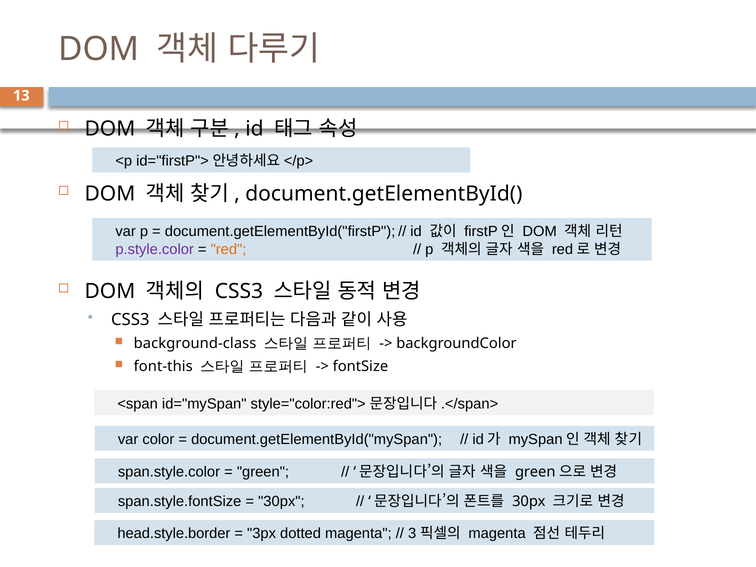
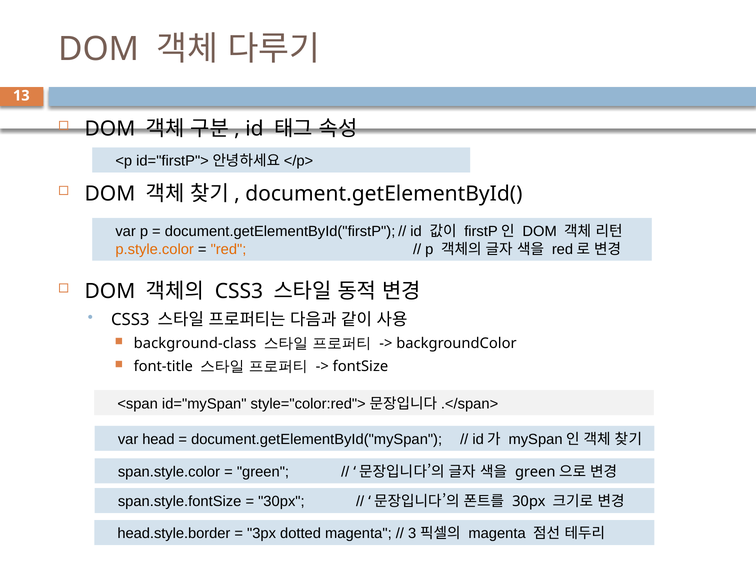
p.style.color colour: purple -> orange (155, 249)
font-this: font-this -> font-title (163, 366)
color: color -> head (158, 439)
